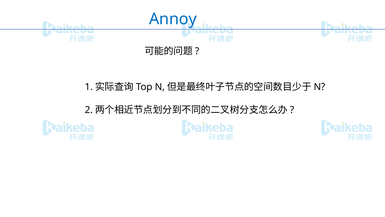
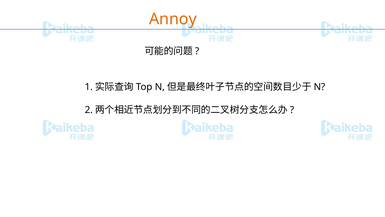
Annoy colour: blue -> orange (173, 19)
